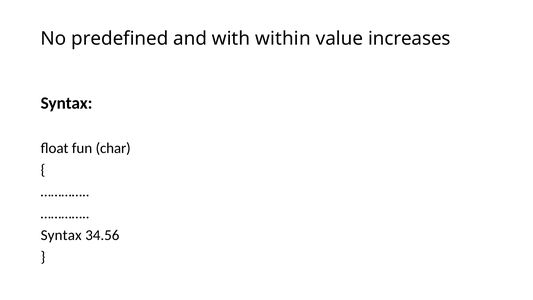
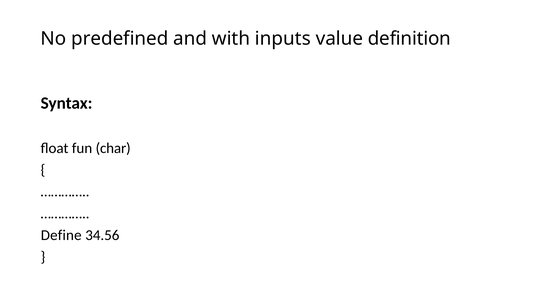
within: within -> inputs (283, 39)
increases: increases -> definition (409, 39)
Syntax: Syntax -> Define (61, 235)
